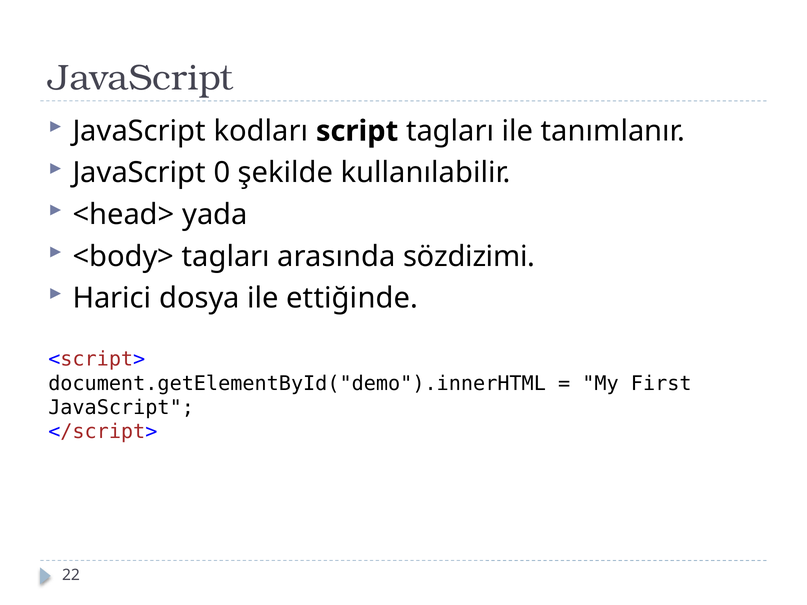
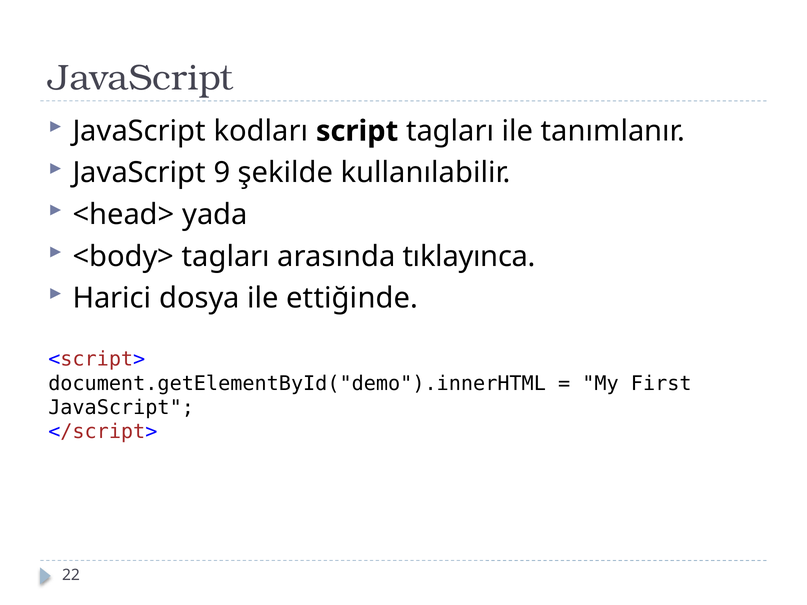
0: 0 -> 9 (222, 173)
sözdizimi: sözdizimi -> tıklayınca (469, 257)
